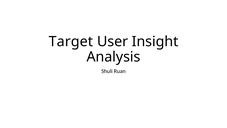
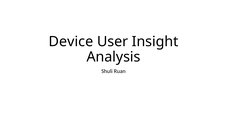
Target: Target -> Device (71, 41)
